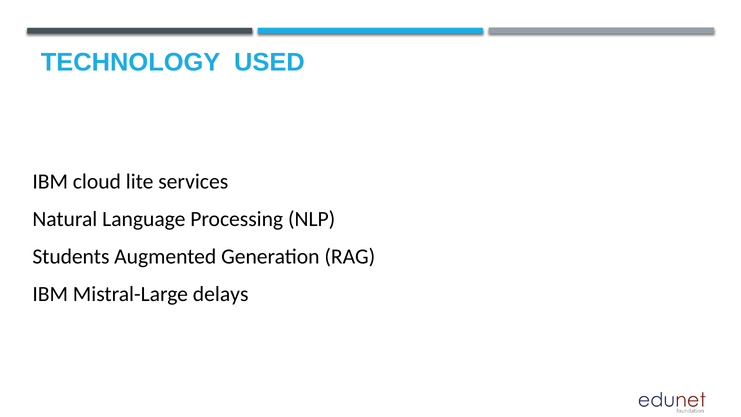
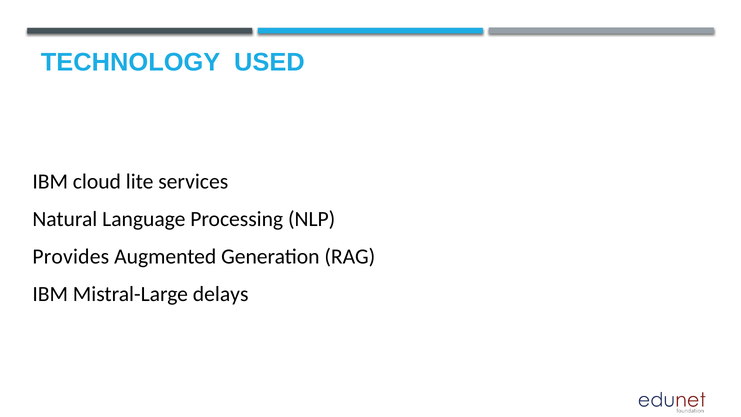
Students: Students -> Provides (71, 257)
